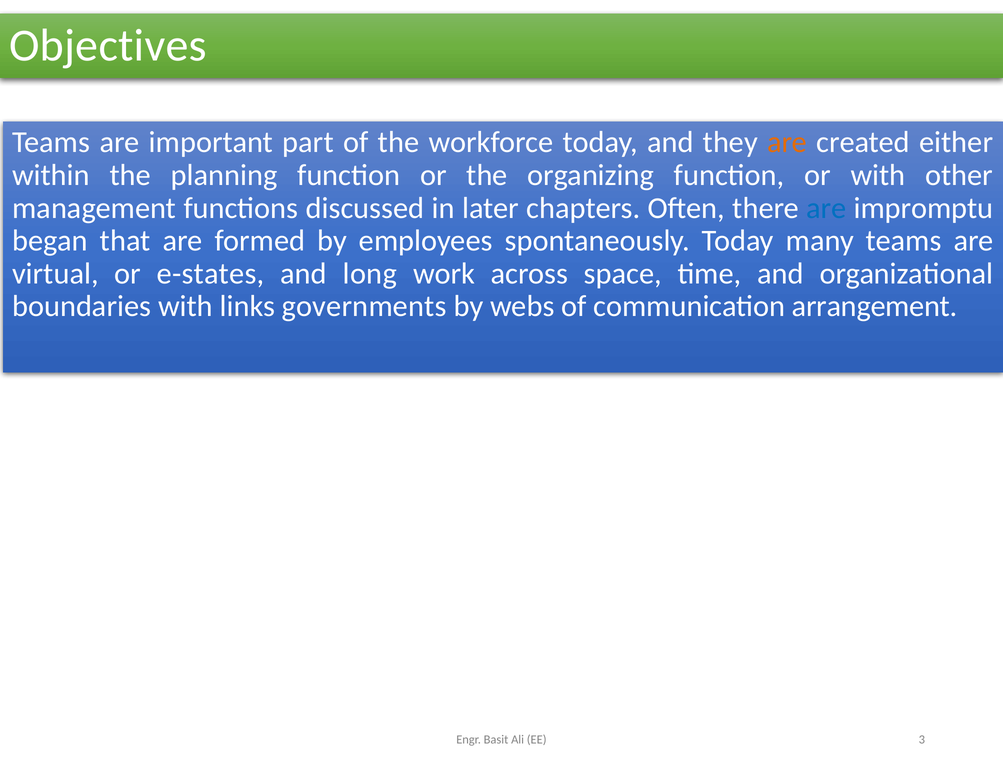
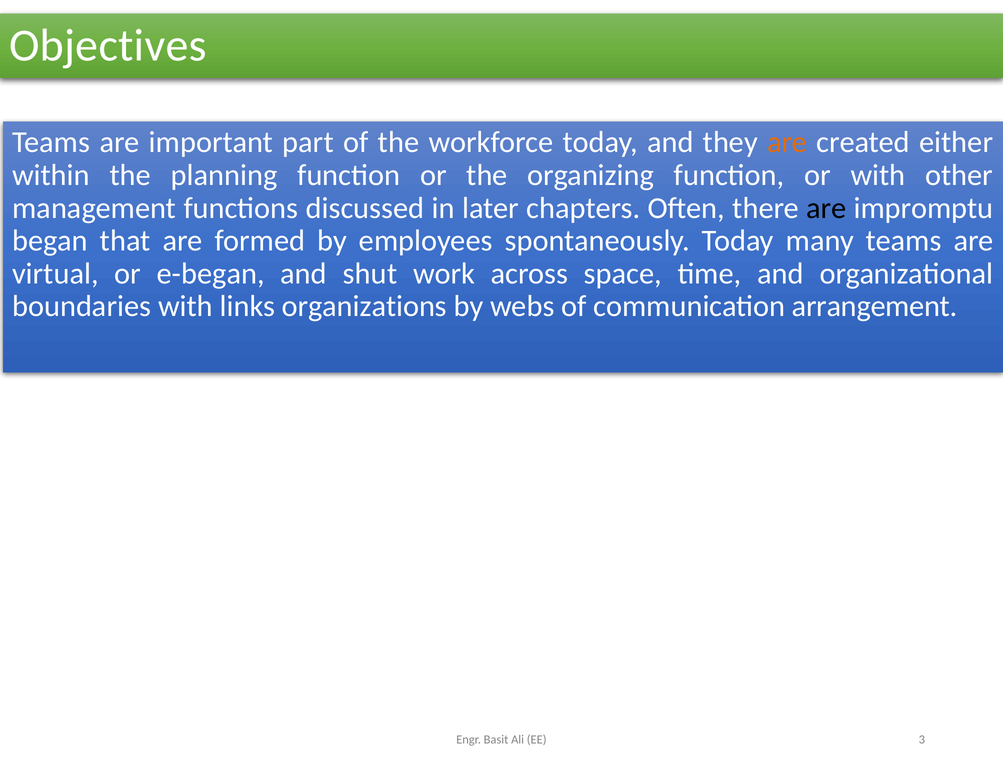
are colour: blue -> black (826, 208)
e-states: e-states -> e-began (211, 274)
long: long -> shut (370, 274)
governments: governments -> organizations (364, 306)
